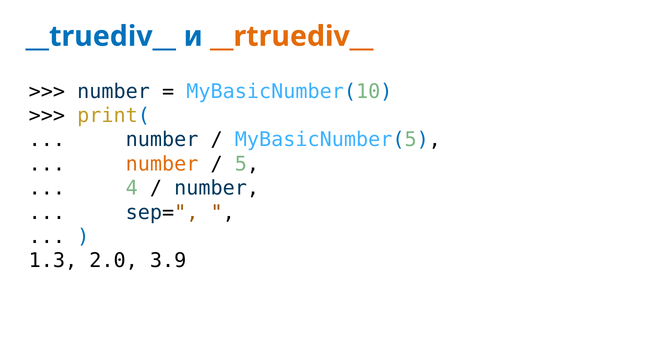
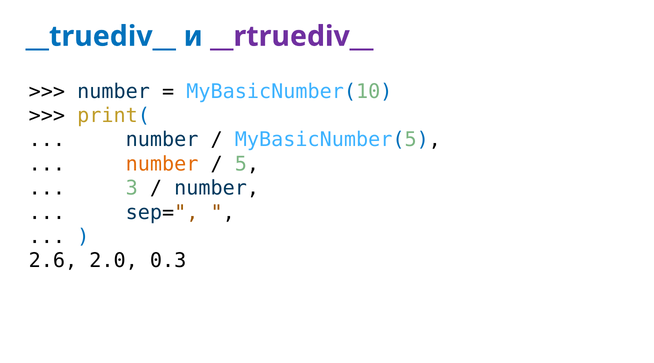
__rtruediv__ colour: orange -> purple (292, 36)
4: 4 -> 3 (132, 188)
1.3: 1.3 -> 2.6 (53, 260)
3.9: 3.9 -> 0.3 (168, 260)
